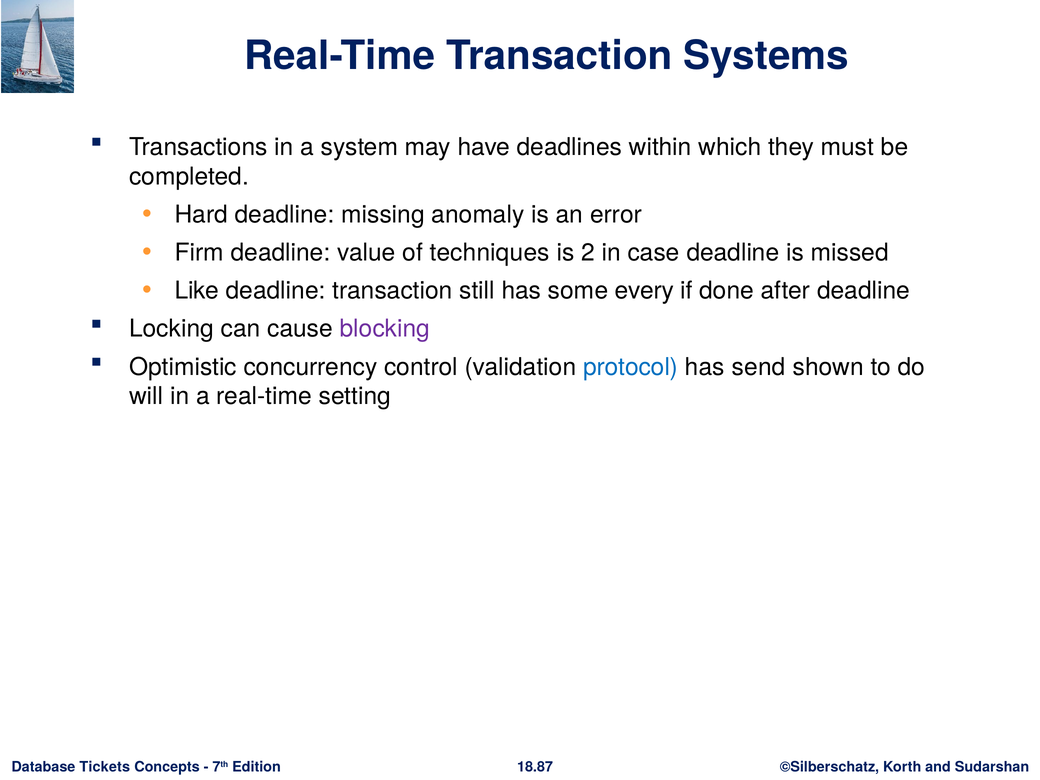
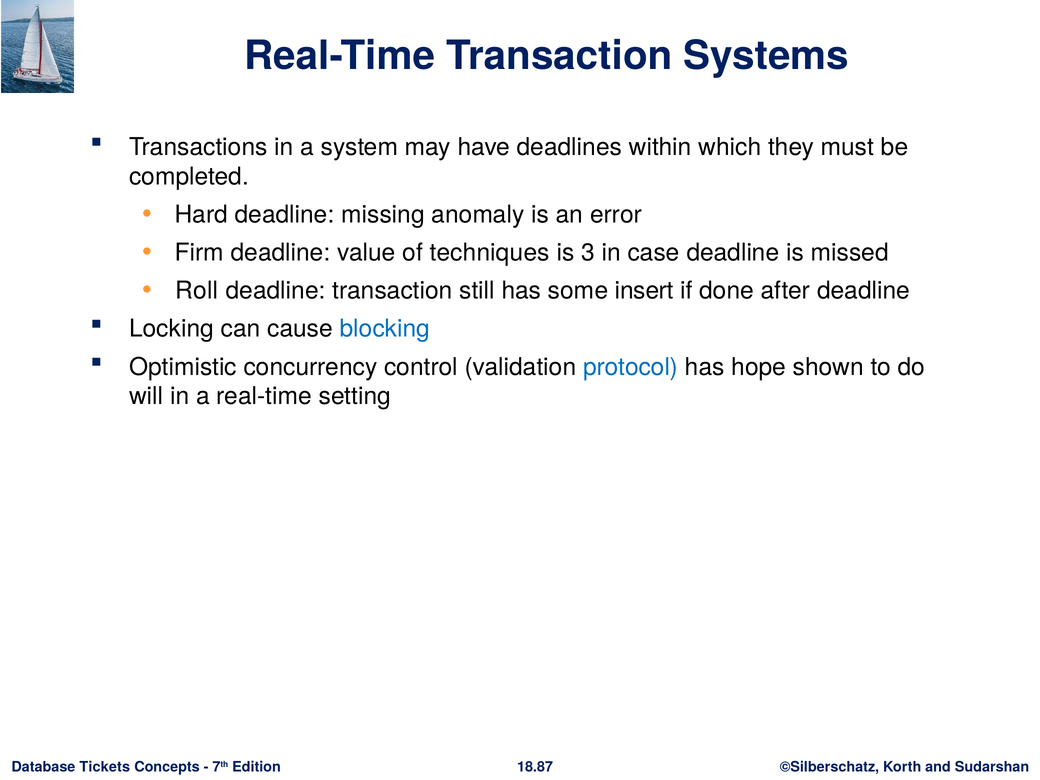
2: 2 -> 3 (588, 253)
Like: Like -> Roll (197, 291)
every: every -> insert (644, 291)
blocking colour: purple -> blue (385, 329)
send: send -> hope (759, 367)
